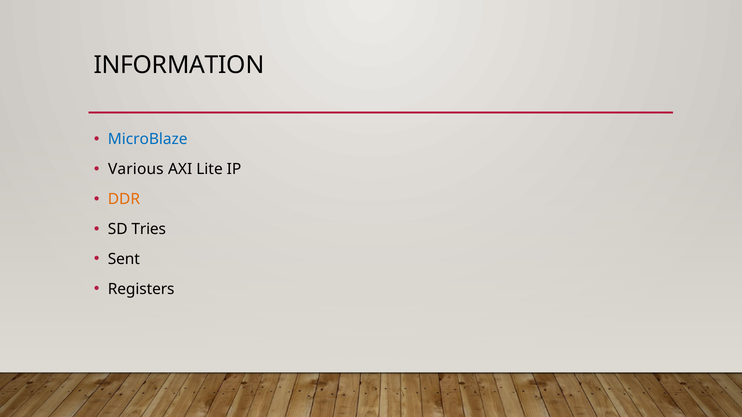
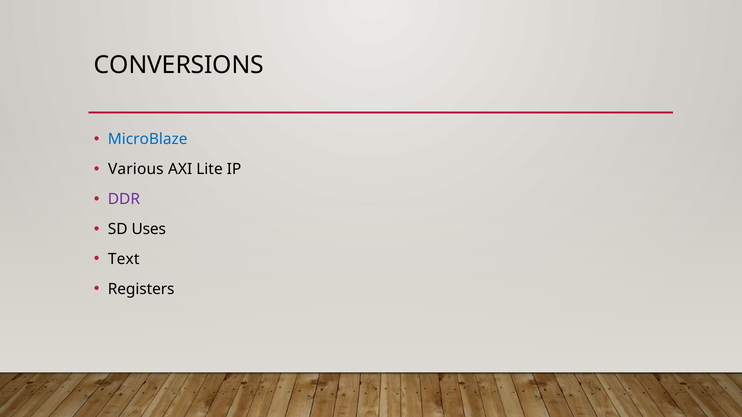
INFORMATION: INFORMATION -> CONVERSIONS (179, 65)
DDR colour: orange -> purple (124, 200)
Tries: Tries -> Uses (149, 229)
Sent: Sent -> Text (124, 259)
